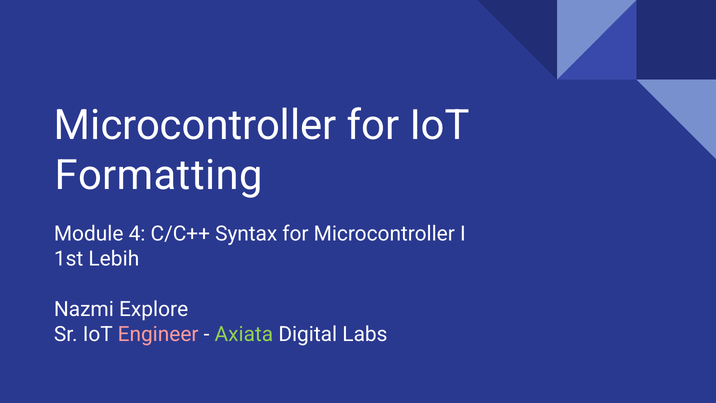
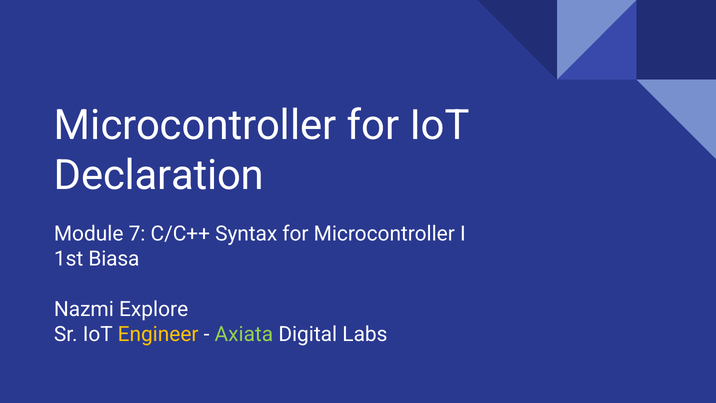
Formatting: Formatting -> Declaration (159, 175)
4: 4 -> 7 (137, 234)
Lebih: Lebih -> Biasa (114, 259)
Engineer colour: pink -> yellow (158, 334)
